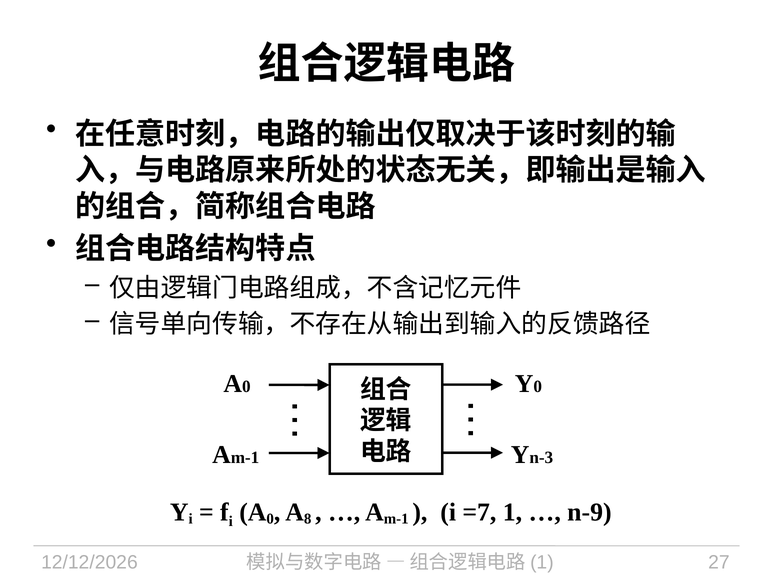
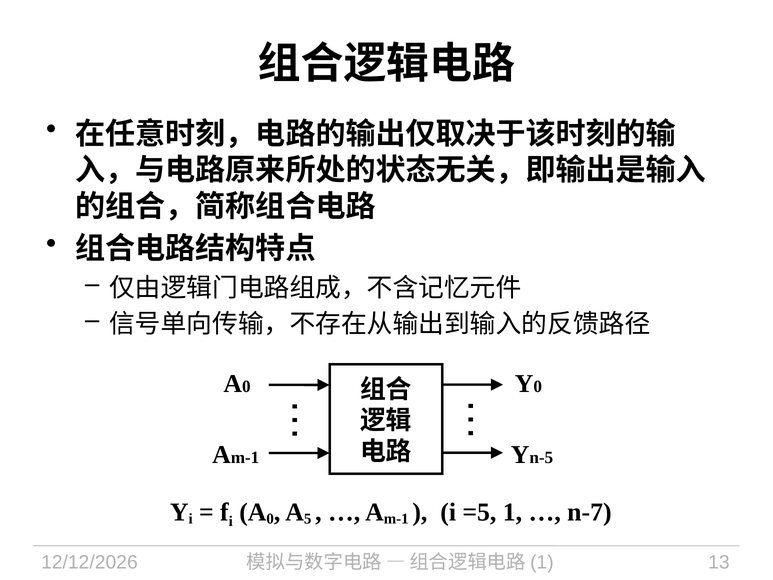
n-3: n-3 -> n-5 (541, 457)
8: 8 -> 5 (308, 518)
=7: =7 -> =5 (479, 512)
n-9: n-9 -> n-7 (589, 512)
27: 27 -> 13 (719, 562)
